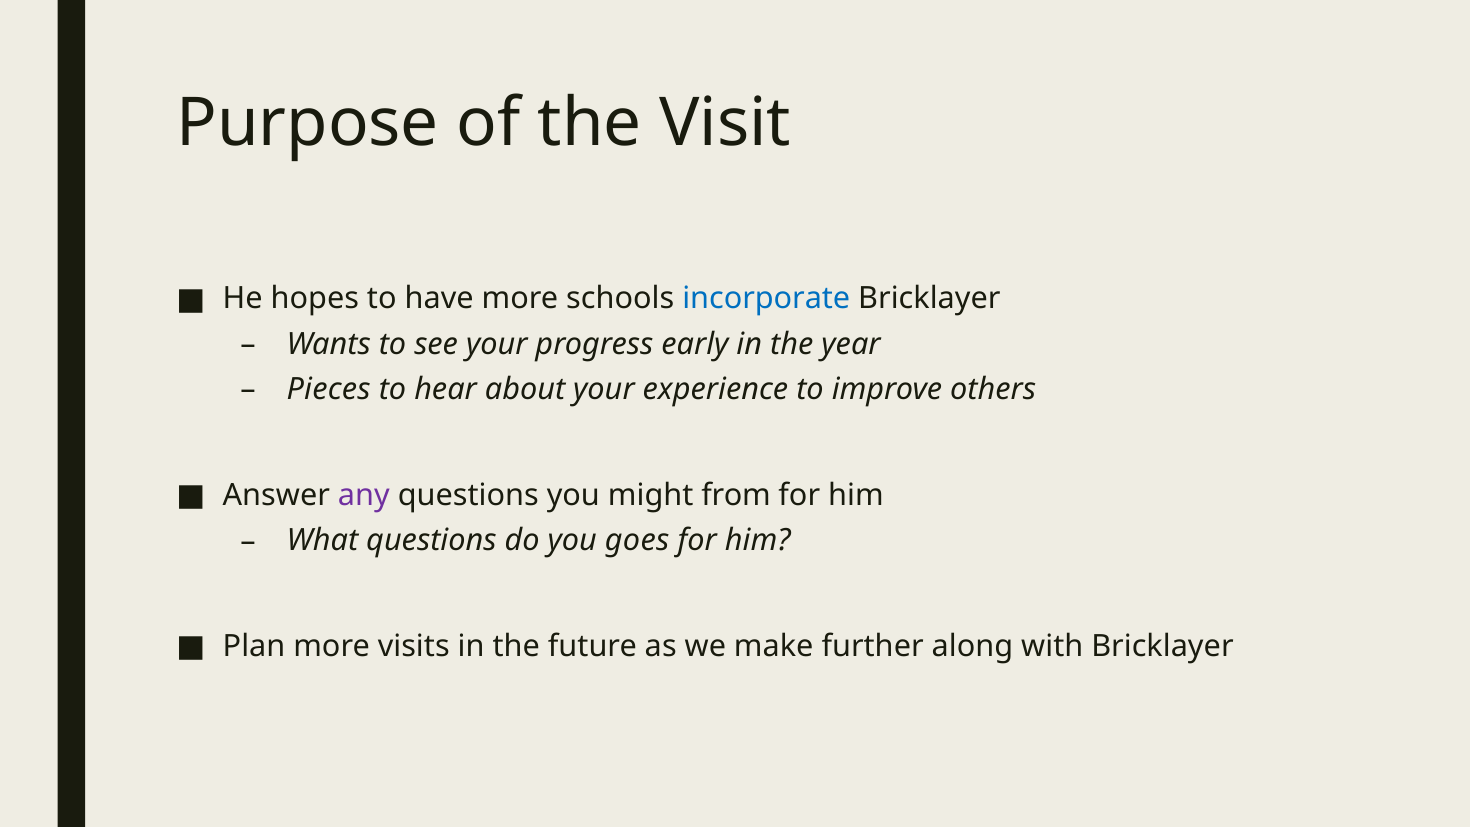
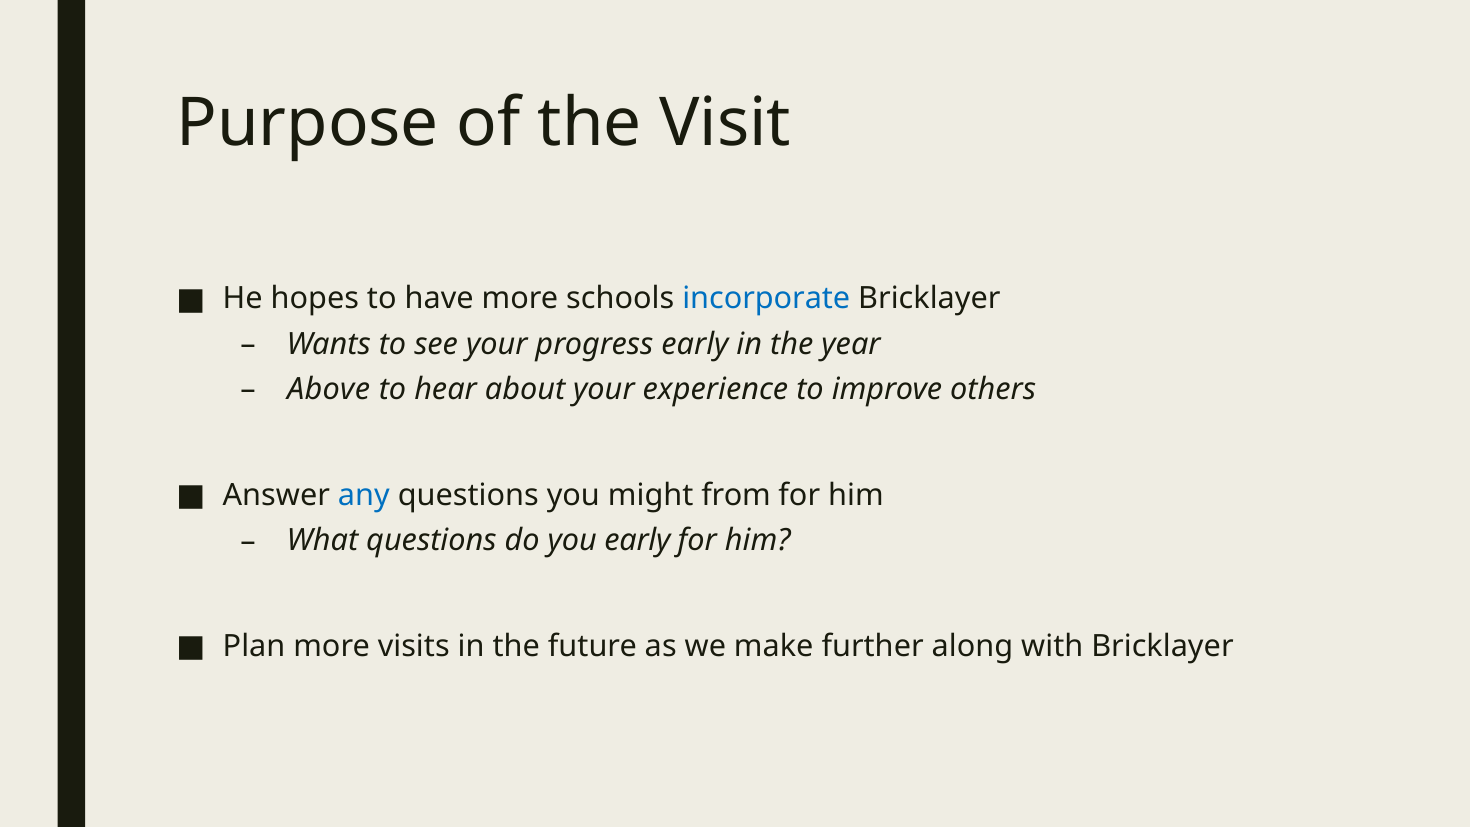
Pieces: Pieces -> Above (329, 389)
any colour: purple -> blue (364, 495)
you goes: goes -> early (637, 540)
